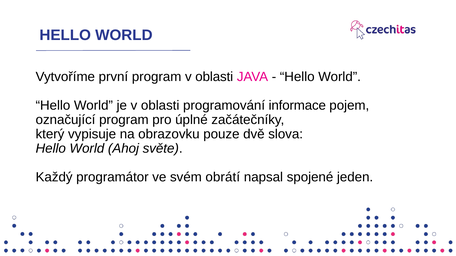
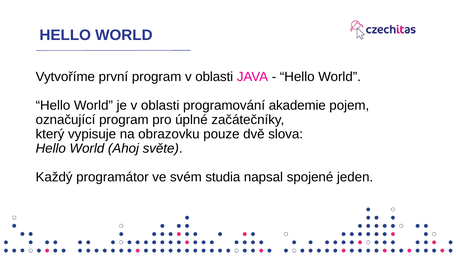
informace: informace -> akademie (297, 106)
obrátí: obrátí -> studia (223, 178)
